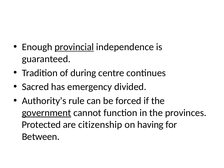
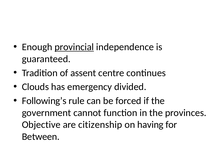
during: during -> assent (83, 73)
Sacred: Sacred -> Clouds (35, 87)
Authority’s: Authority’s -> Following’s (44, 101)
government underline: present -> none (46, 113)
Protected: Protected -> Objective (41, 125)
